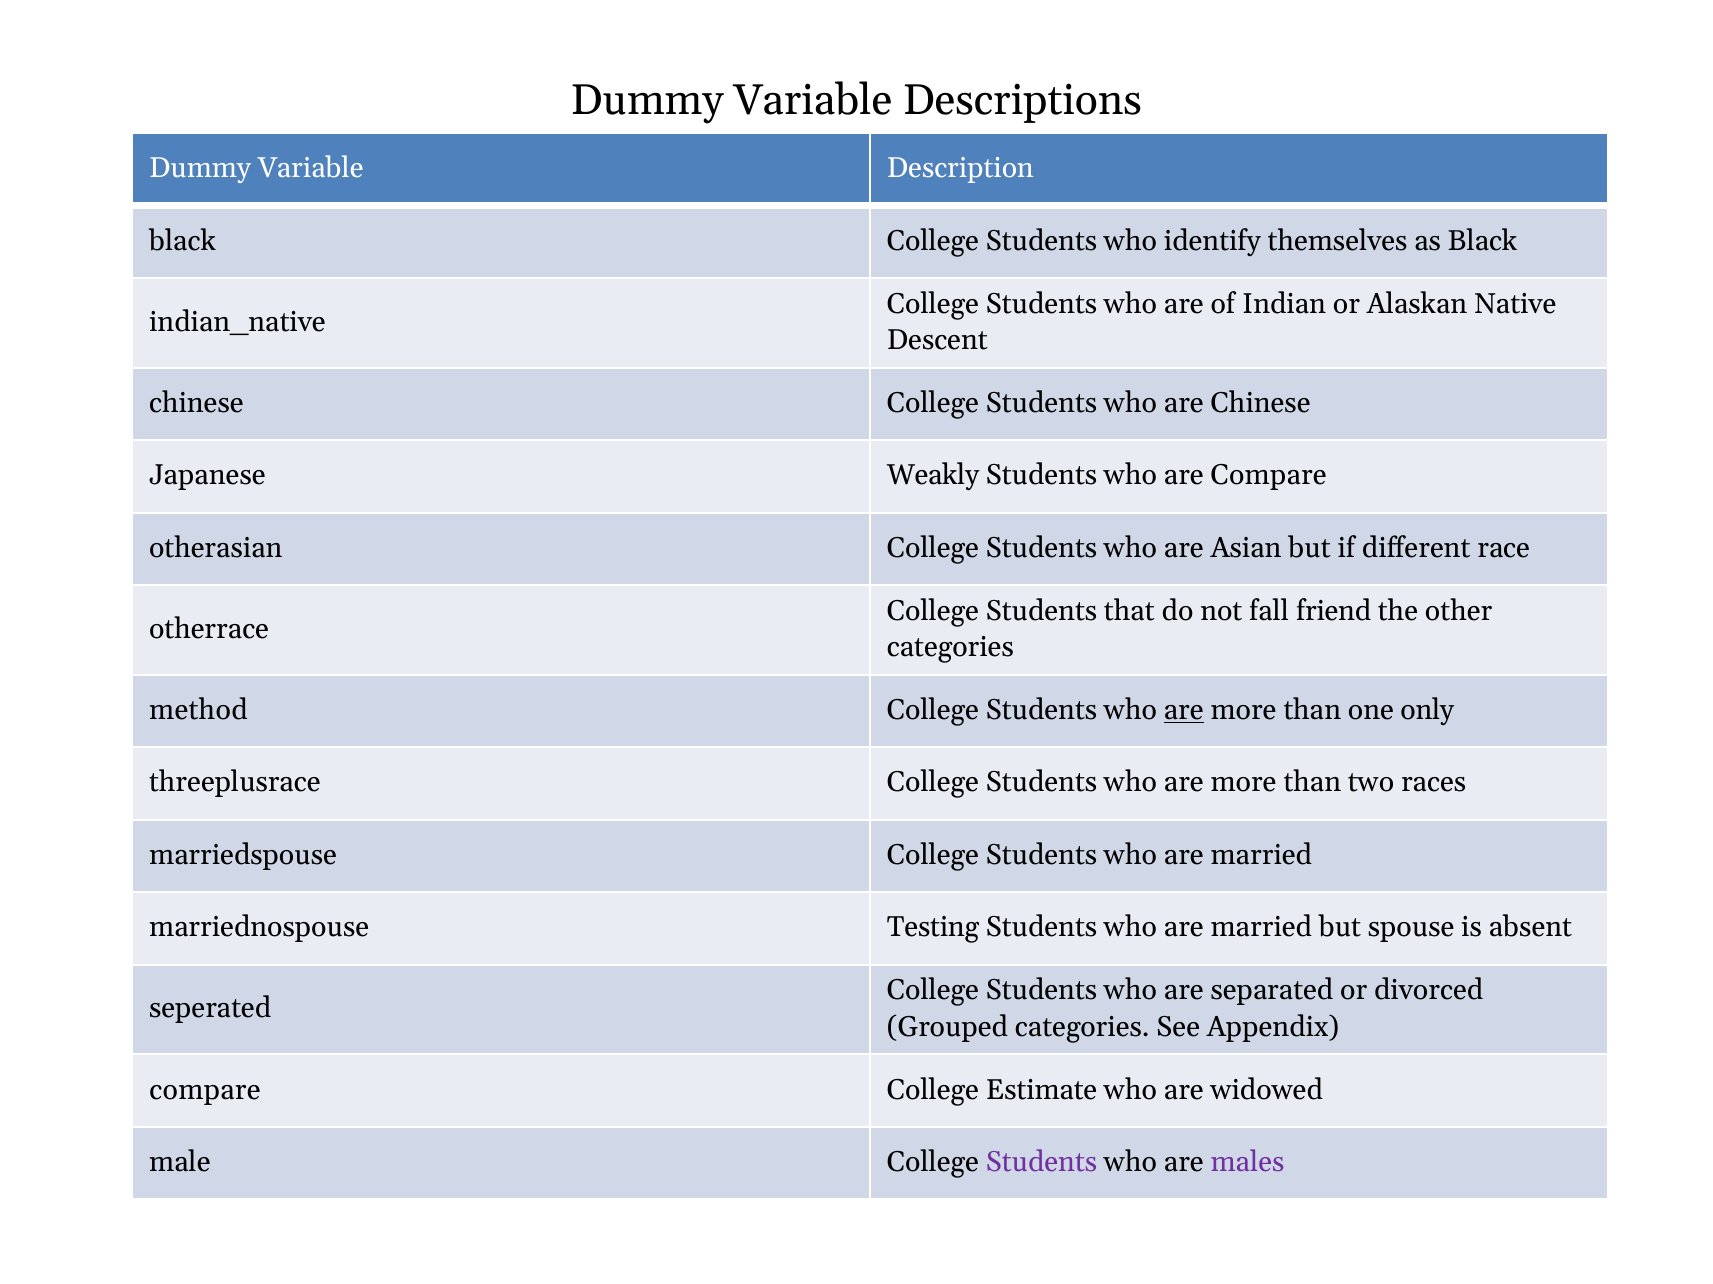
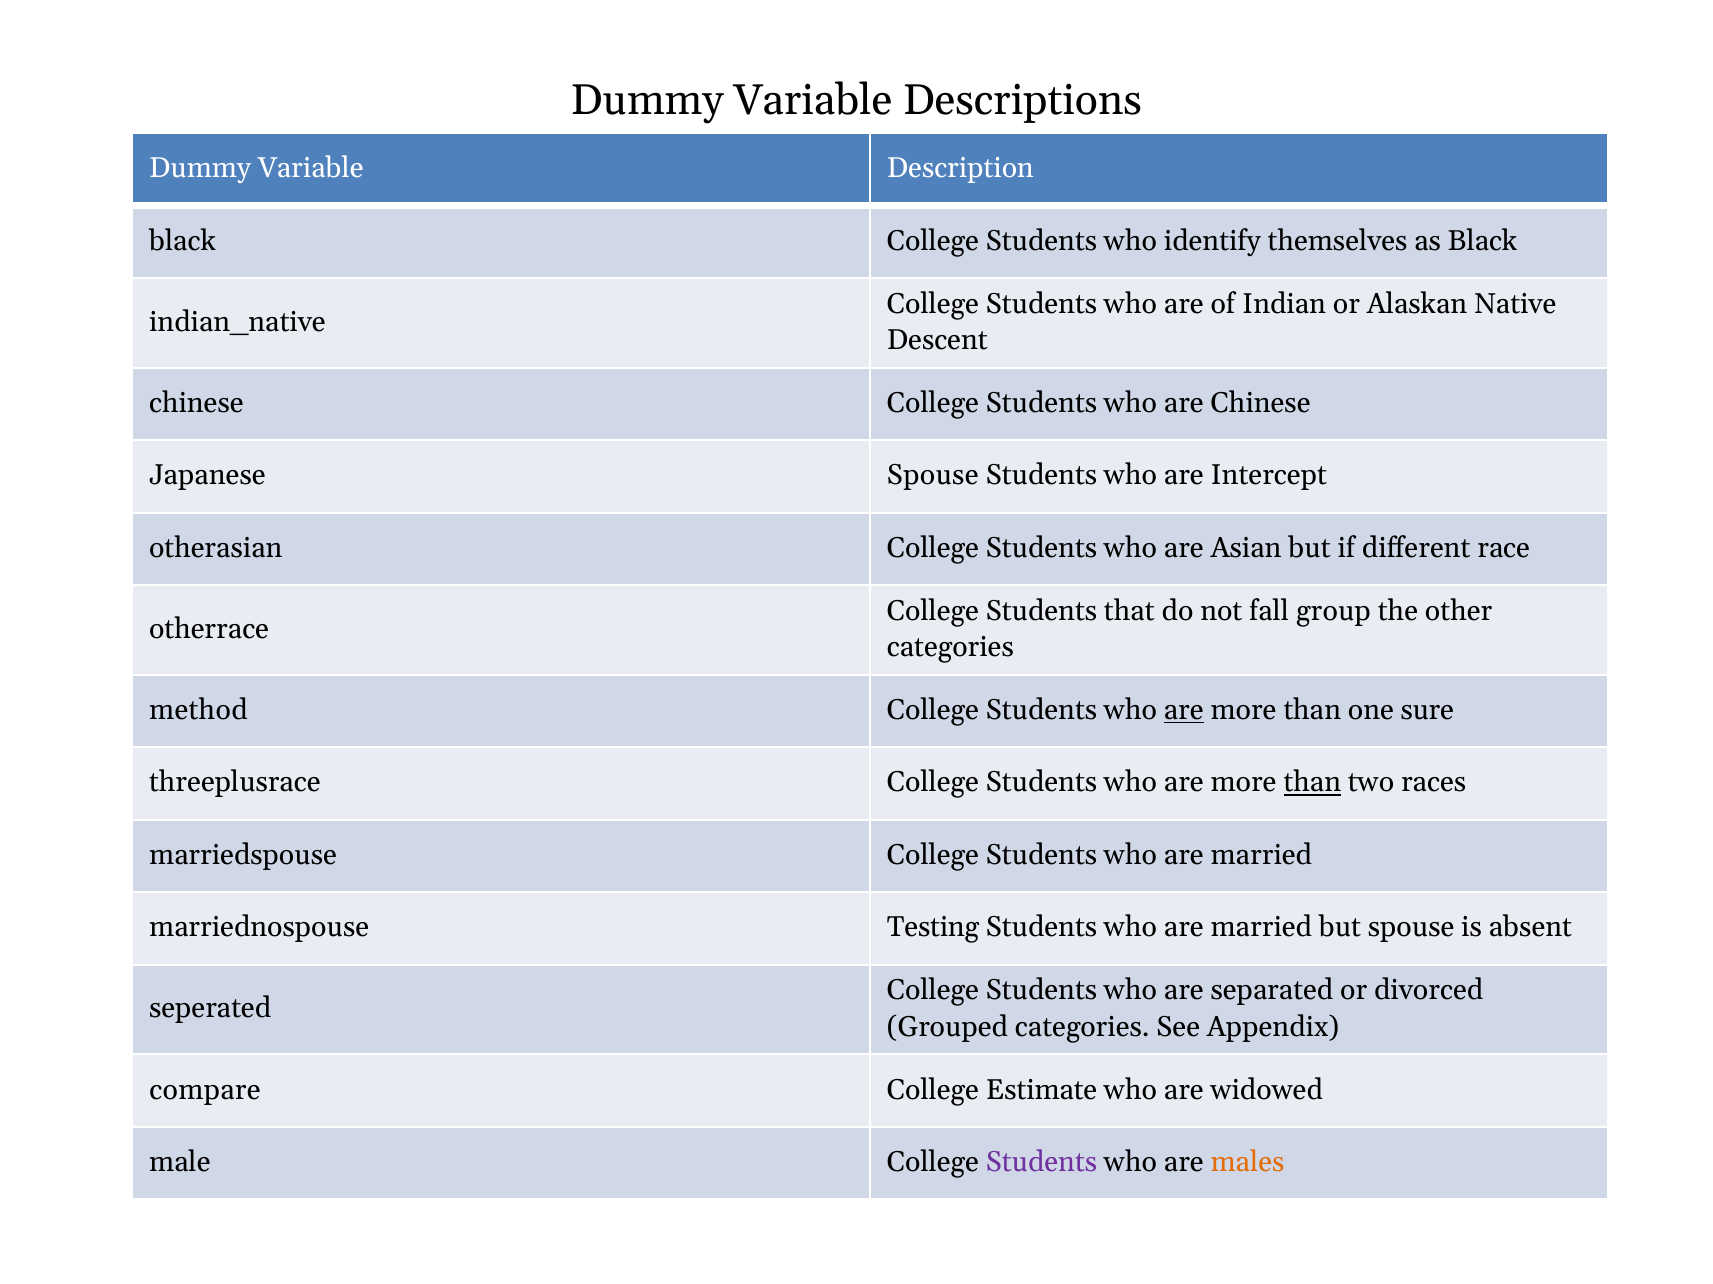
Japanese Weakly: Weakly -> Spouse (933, 476)
are Compare: Compare -> Intercept (1269, 476)
friend: friend -> group (1333, 611)
only: only -> sure (1427, 711)
than underline: none -> present (1312, 783)
males colour: purple -> orange (1247, 1163)
